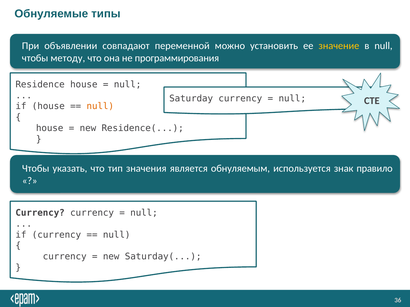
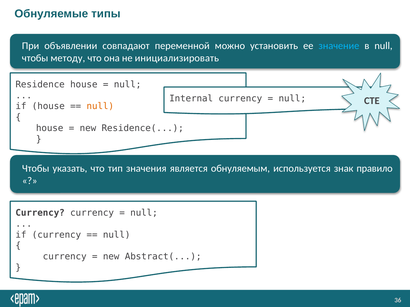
значение colour: yellow -> light blue (339, 46)
программирования: программирования -> инициализировать (177, 58)
Saturday: Saturday -> Internal (191, 99)
Saturday(: Saturday( -> Abstract( (163, 257)
